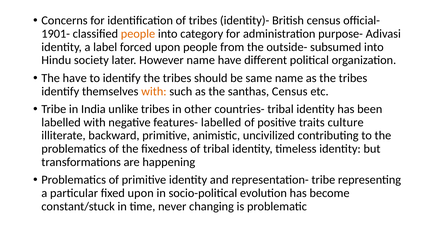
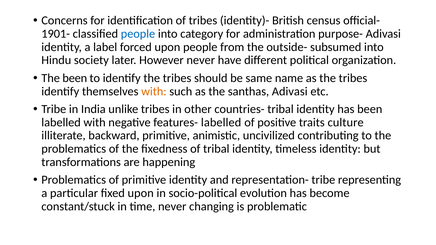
people colour: orange -> blue (138, 34)
However name: name -> never (201, 60)
The have: have -> been (75, 78)
santhas Census: Census -> Adivasi (290, 91)
